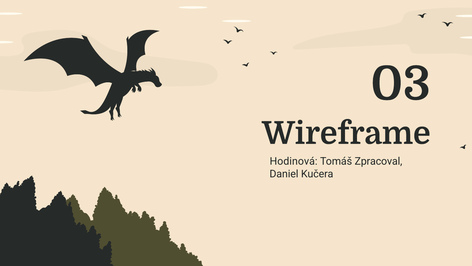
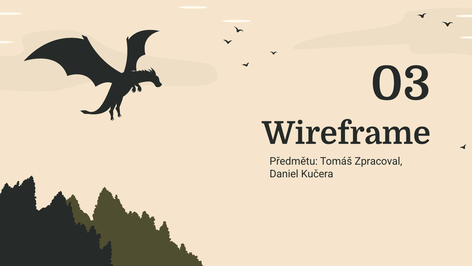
Hodinová: Hodinová -> Předmětu (294, 161)
